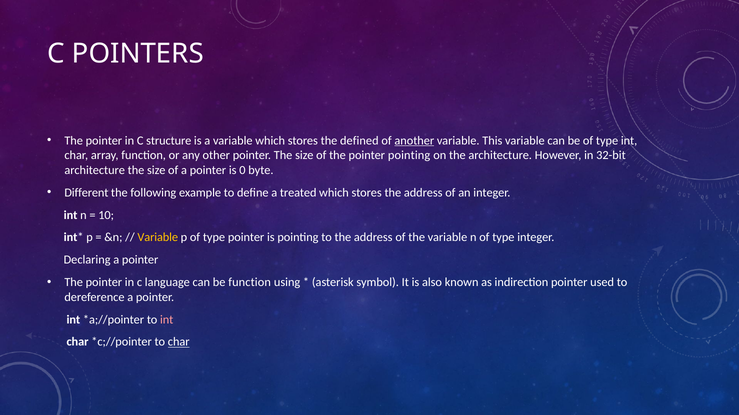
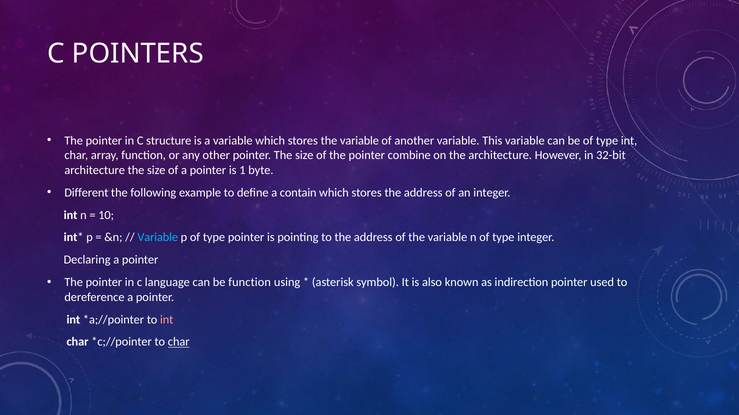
stores the defined: defined -> variable (359, 141)
another underline: present -> none (414, 141)
pointer pointing: pointing -> combine (409, 156)
0: 0 -> 1 (242, 170)
treated: treated -> contain (298, 193)
Variable colour: yellow -> light blue (158, 238)
